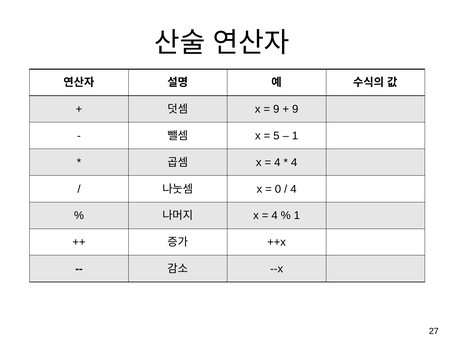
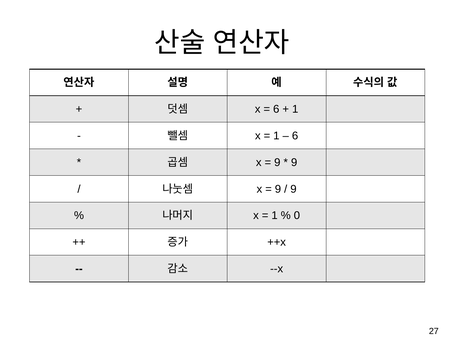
9: 9 -> 6 (276, 109)
9: 9 -> 1 (295, 109)
5: 5 -> 1 (276, 136)
1: 1 -> 6 (295, 136)
4: 4 -> 9 (277, 162)
4: 4 -> 9 (294, 162)
0: 0 -> 9 (278, 189)
4: 4 -> 9 (293, 189)
4: 4 -> 1 (275, 215)
1: 1 -> 0 (297, 215)
